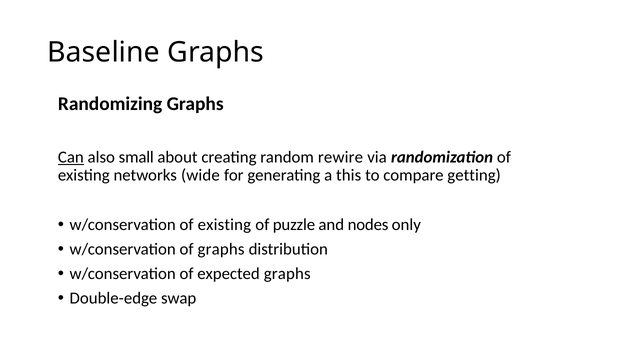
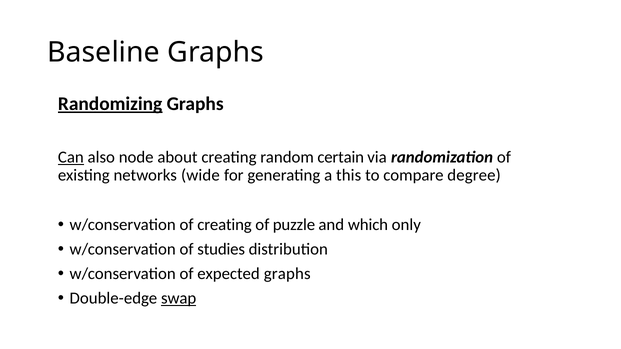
Randomizing underline: none -> present (110, 104)
small: small -> node (136, 157)
rewire: rewire -> certain (341, 157)
getting: getting -> degree (474, 176)
w/conservation of existing: existing -> creating (225, 225)
nodes: nodes -> which (368, 225)
of graphs: graphs -> studies (221, 249)
swap underline: none -> present (179, 299)
